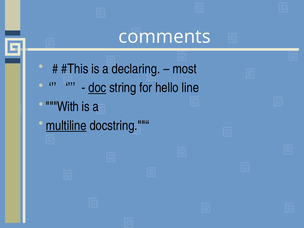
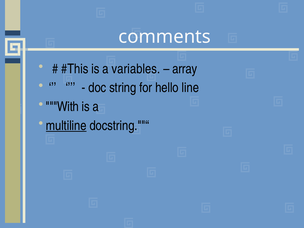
declaring: declaring -> variables (136, 69)
most: most -> array (185, 69)
doc underline: present -> none (97, 88)
